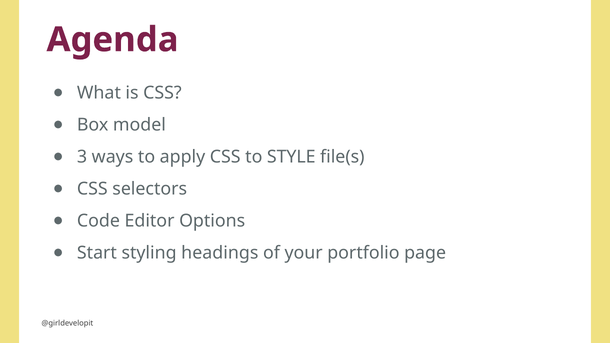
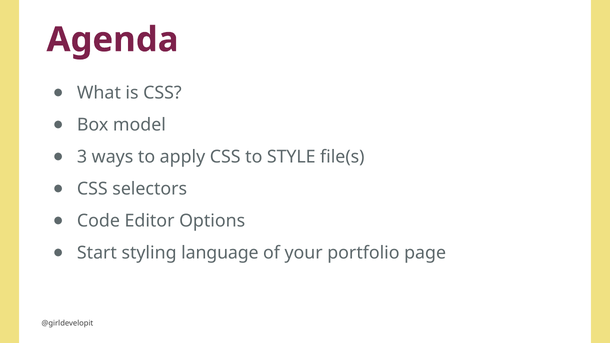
headings: headings -> language (220, 253)
